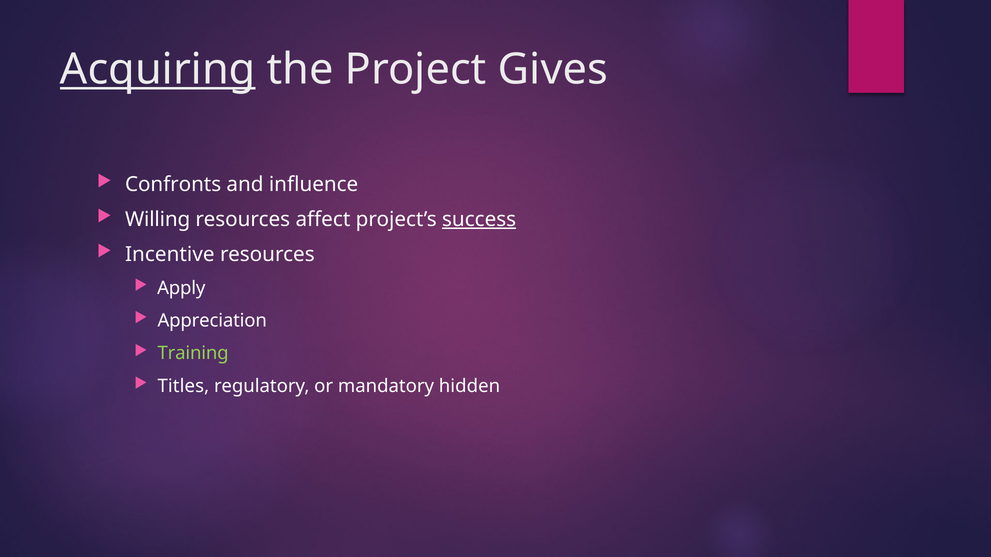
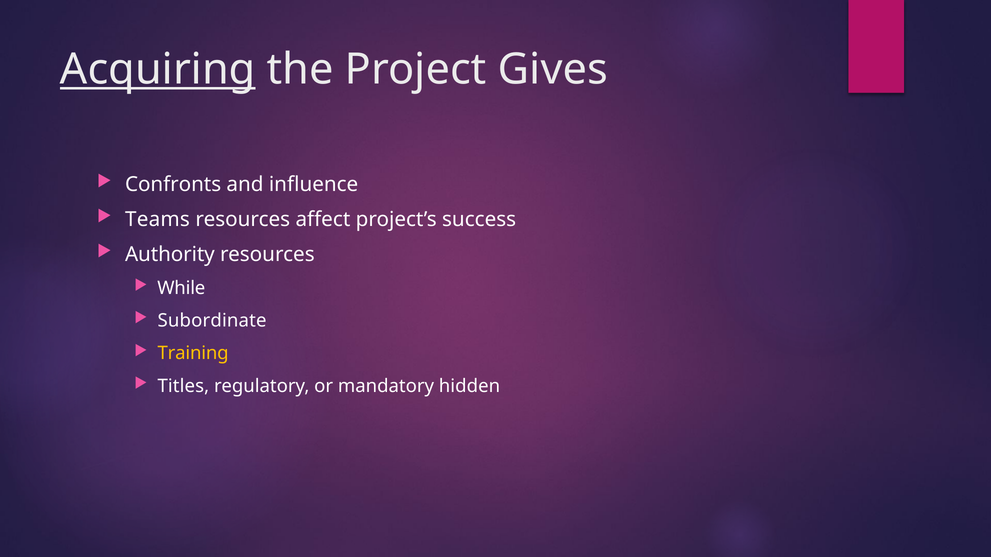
Willing: Willing -> Teams (157, 220)
success underline: present -> none (479, 220)
Incentive: Incentive -> Authority (170, 255)
Apply: Apply -> While (181, 288)
Appreciation: Appreciation -> Subordinate (212, 321)
Training colour: light green -> yellow (193, 354)
